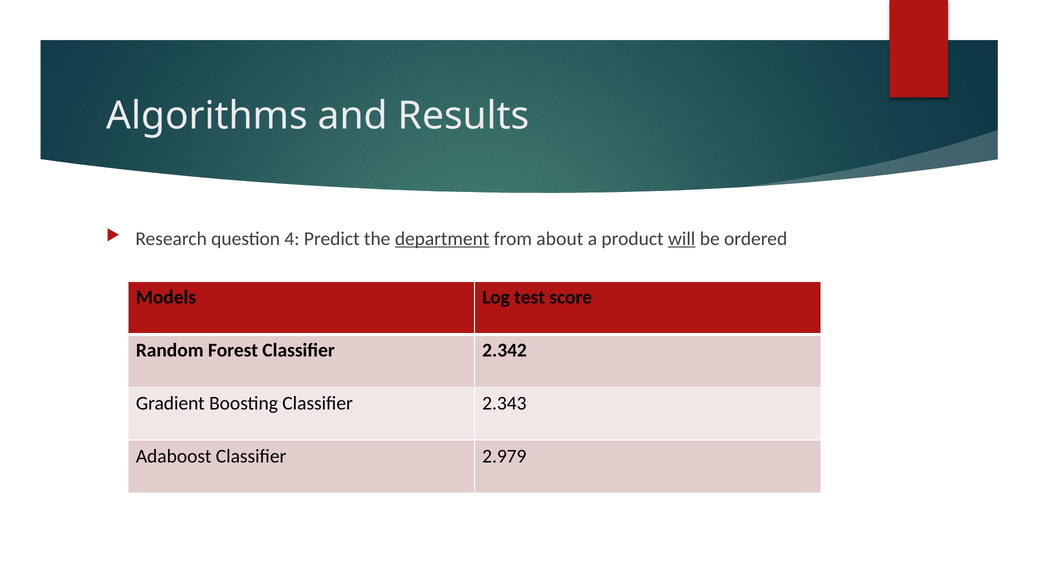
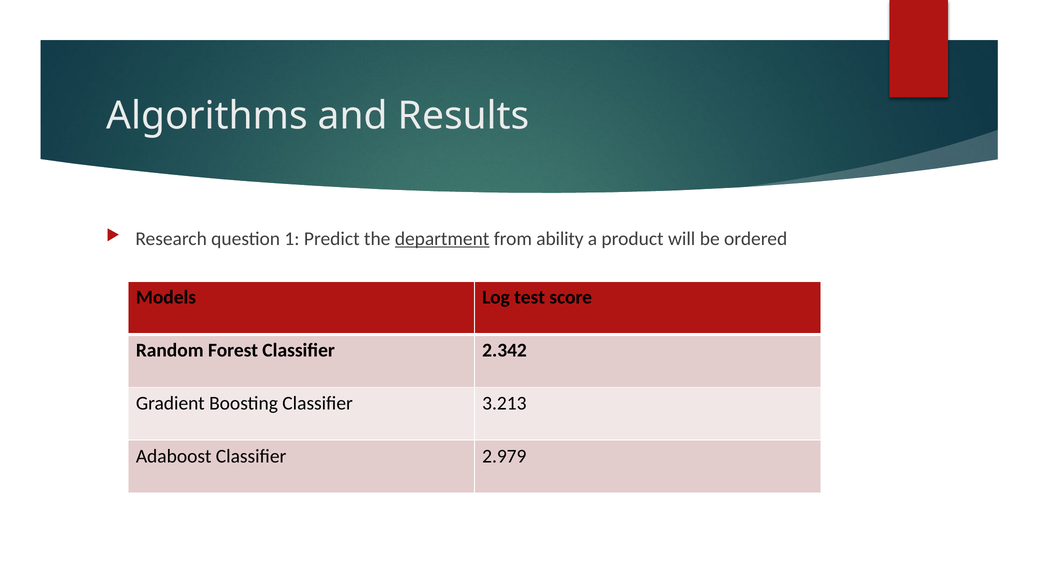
4: 4 -> 1 (292, 239)
about: about -> ability (560, 239)
will underline: present -> none (682, 239)
2.343: 2.343 -> 3.213 (504, 404)
